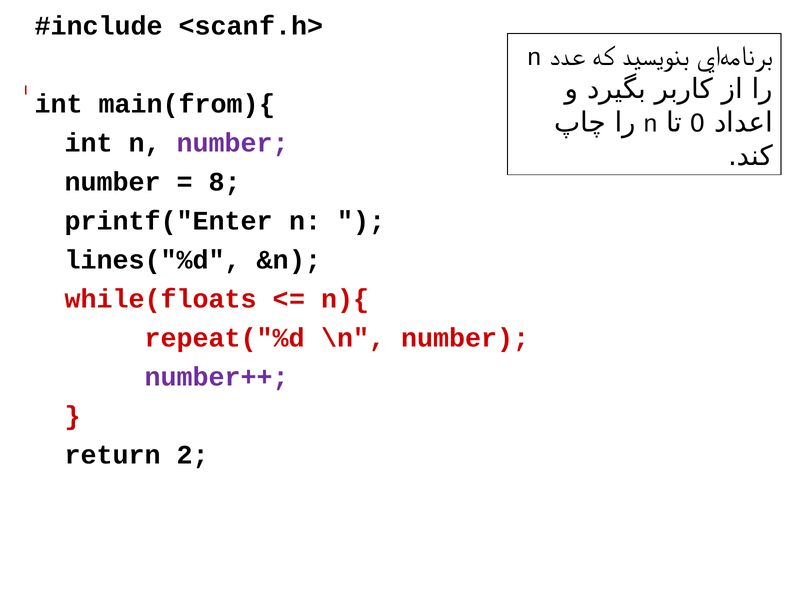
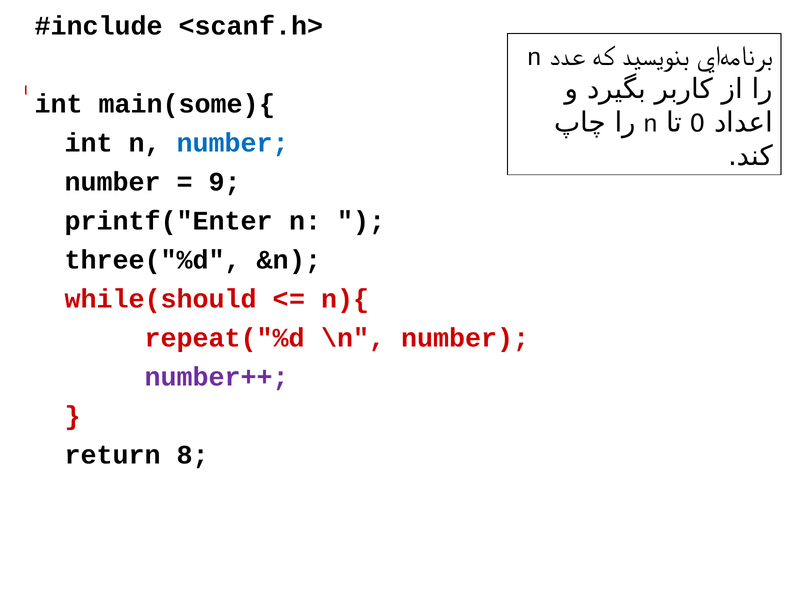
main(from){: main(from){ -> main(some){ (187, 104)
number colour: purple -> blue (233, 143)
8: 8 -> 9 (225, 182)
lines("%d: lines("%d -> three("%d (153, 260)
while(floats: while(floats -> while(should (161, 299)
2: 2 -> 8 (193, 455)
